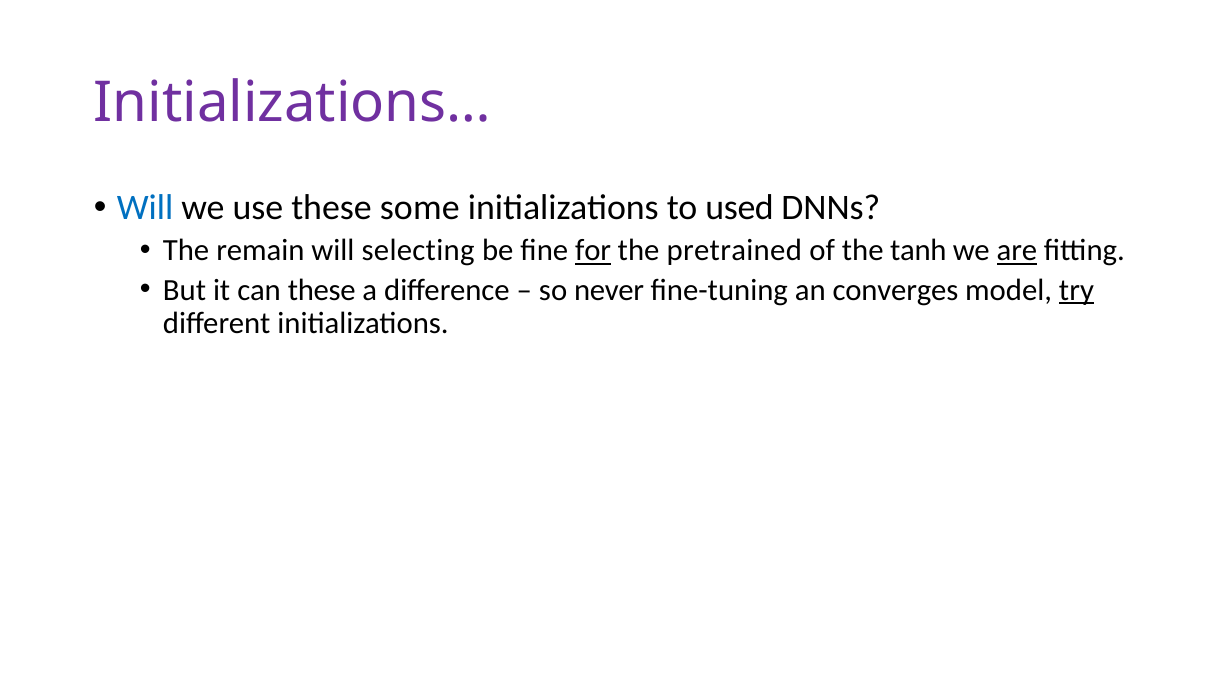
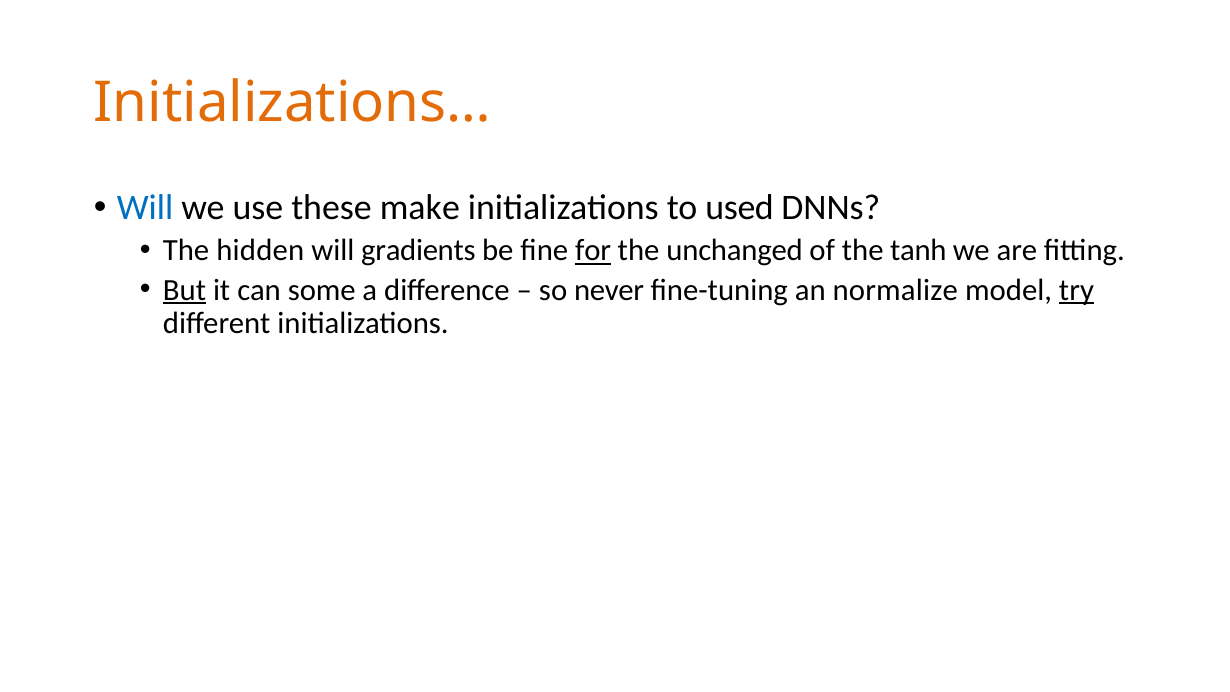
Initializations… colour: purple -> orange (292, 103)
some: some -> make (420, 208)
remain: remain -> hidden (260, 250)
selecting: selecting -> gradients (418, 250)
pretrained: pretrained -> unchanged (735, 250)
are underline: present -> none (1017, 250)
But underline: none -> present (184, 290)
can these: these -> some (322, 290)
converges: converges -> normalize (895, 290)
